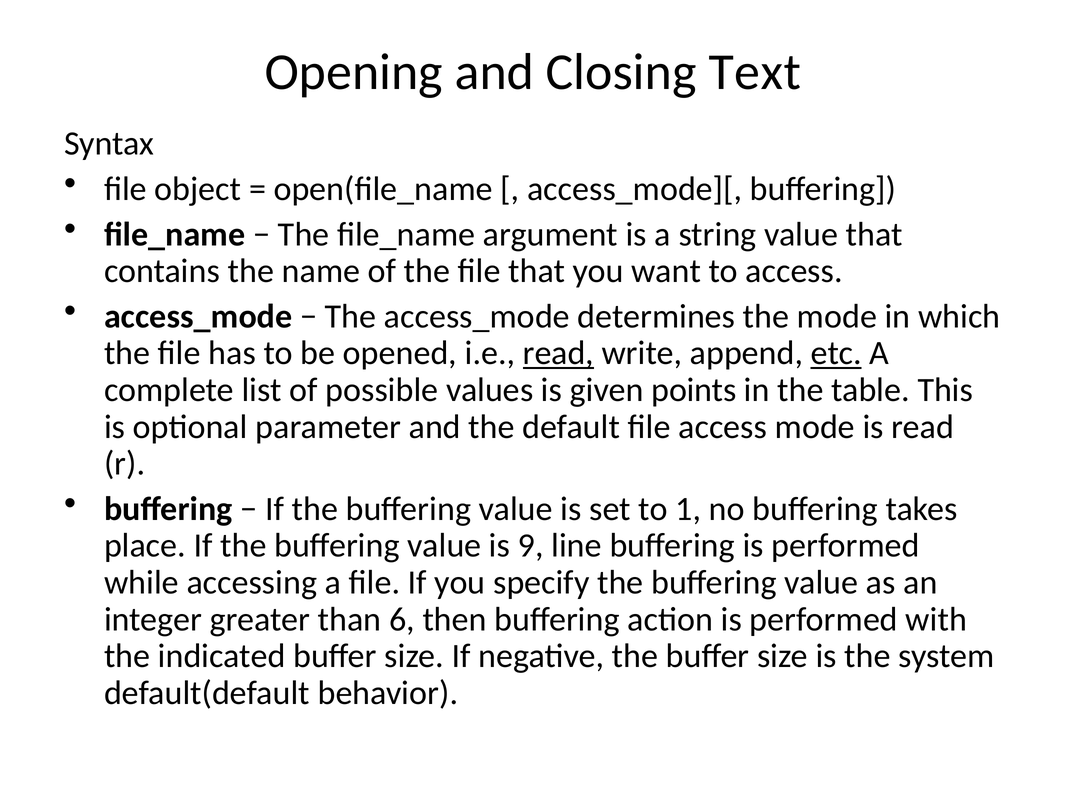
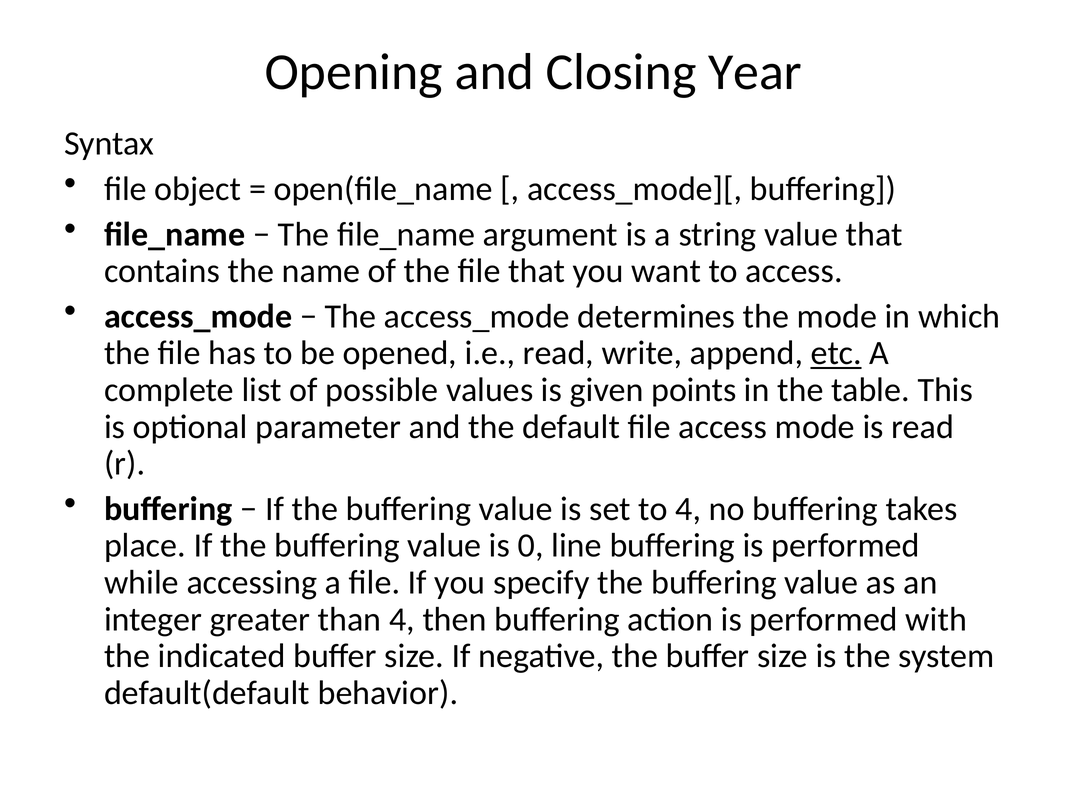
Text: Text -> Year (755, 72)
read underline: present -> none (558, 353)
to 1: 1 -> 4 (688, 509)
9: 9 -> 0 (531, 546)
than 6: 6 -> 4 (402, 619)
